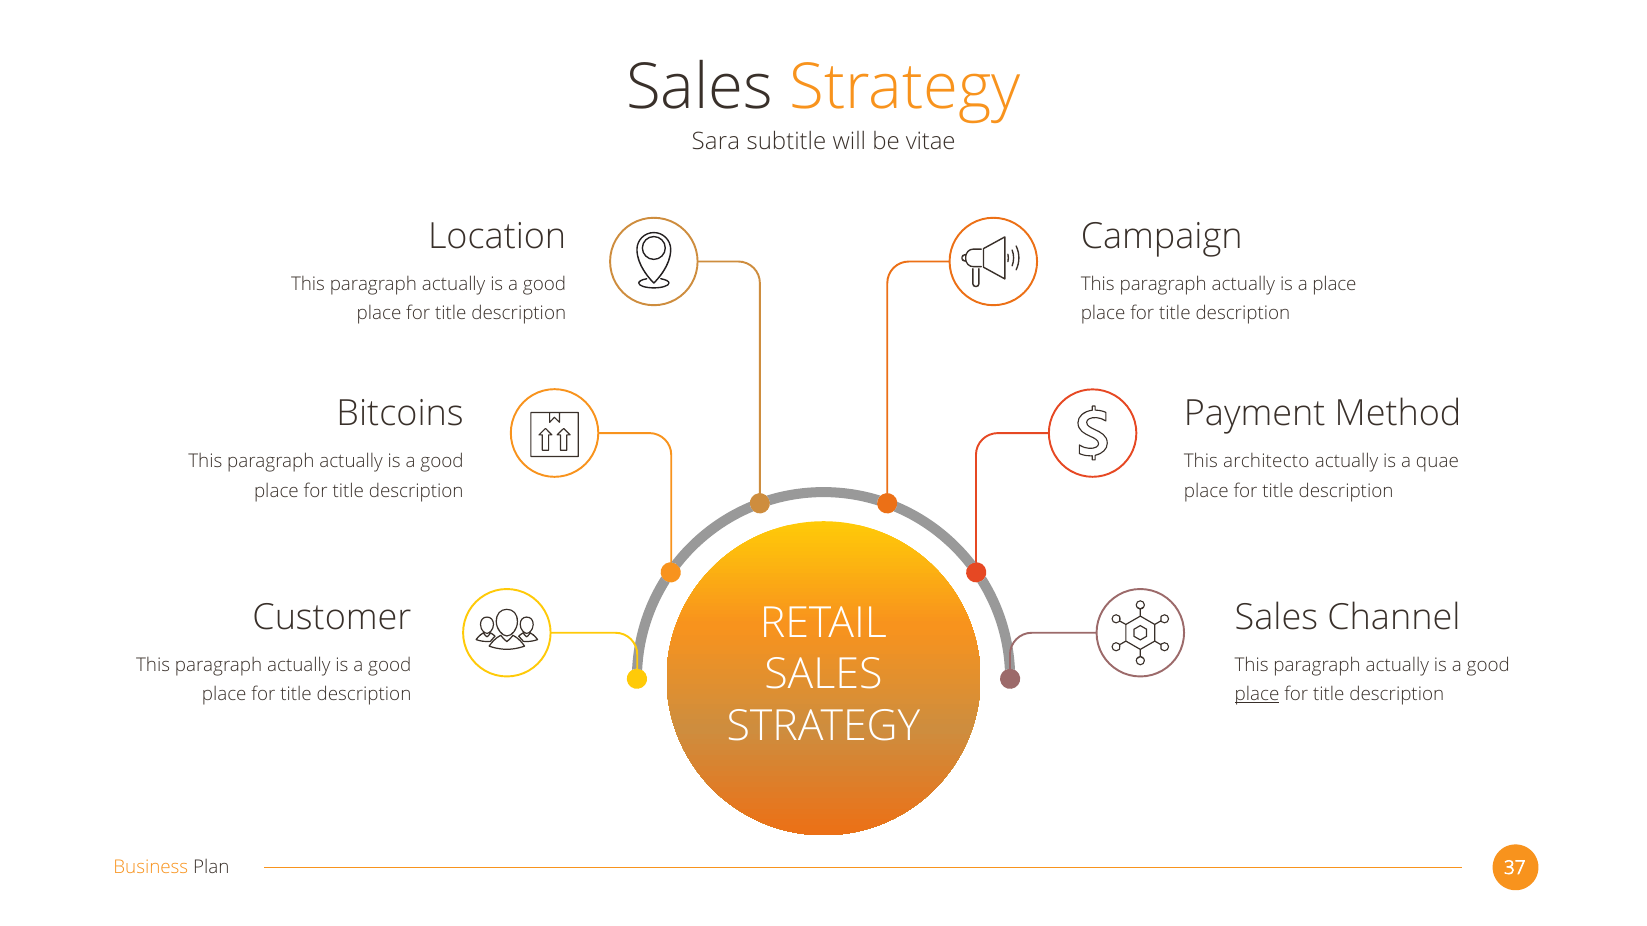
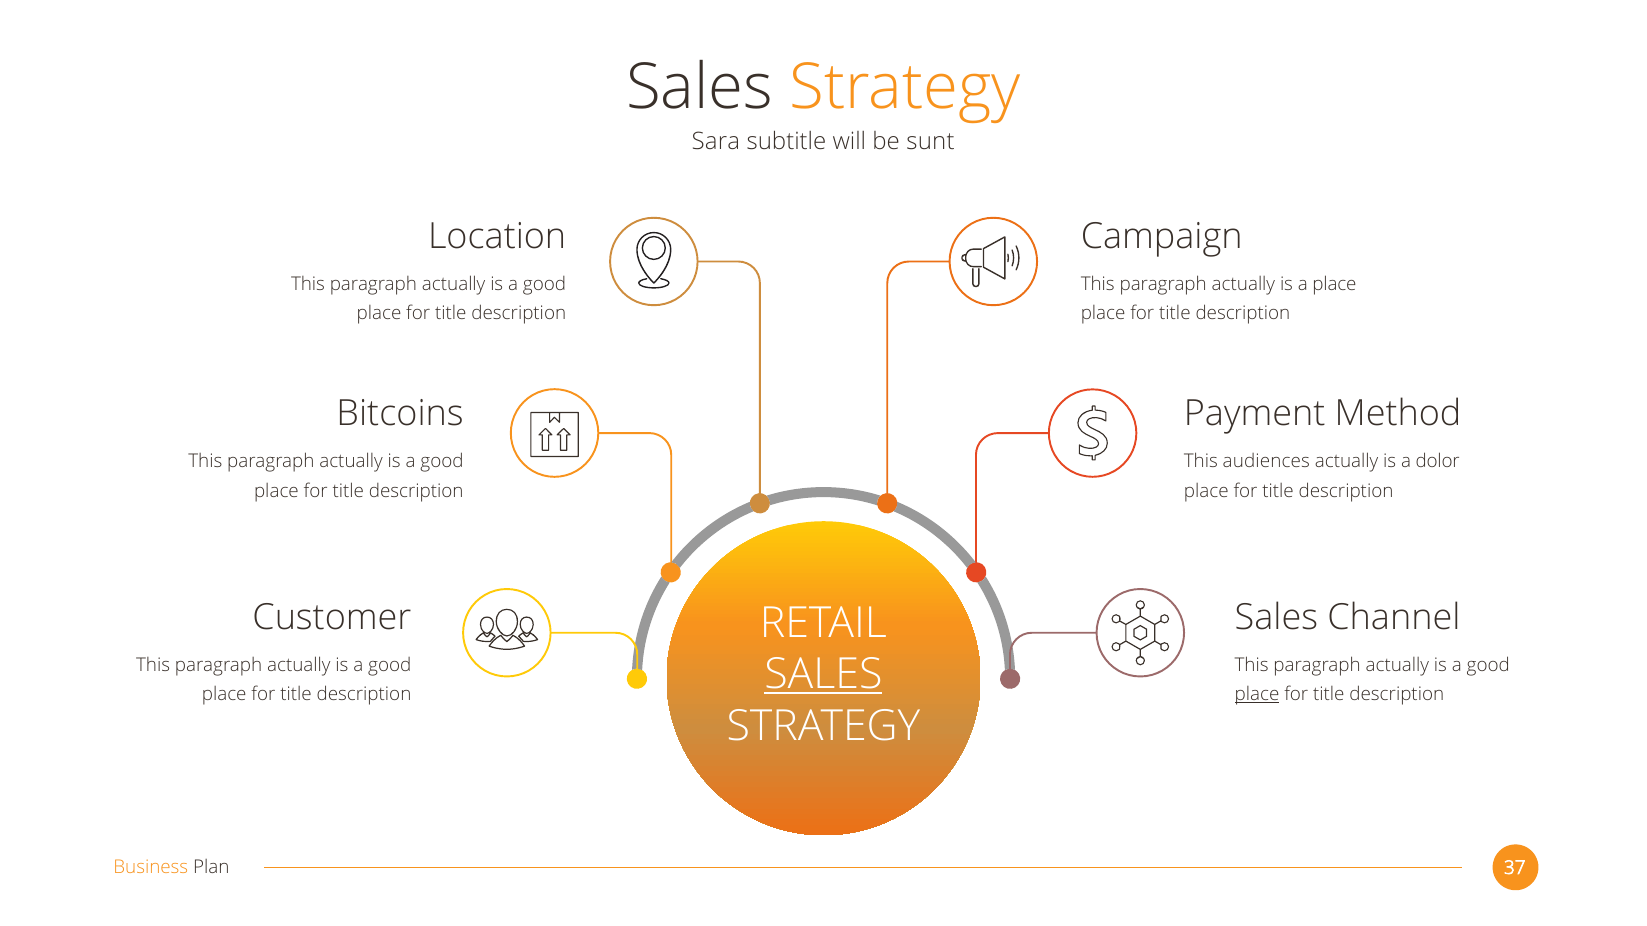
vitae: vitae -> sunt (930, 141)
architecto: architecto -> audiences (1266, 462)
quae: quae -> dolor (1438, 462)
SALES underline: none -> present (823, 675)
